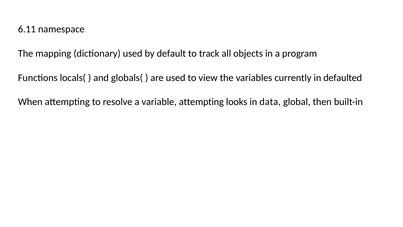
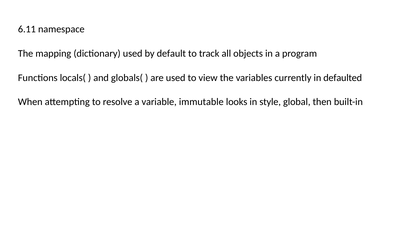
variable attempting: attempting -> immutable (201, 102)
data: data -> style (270, 102)
